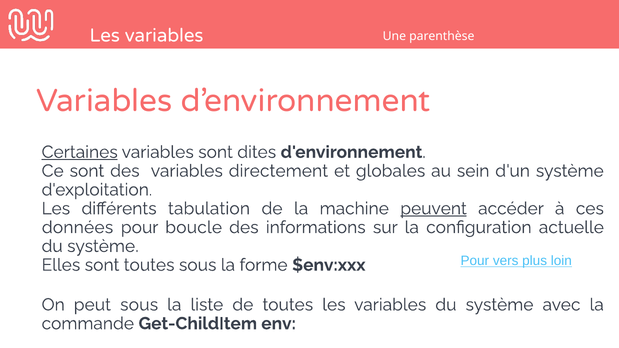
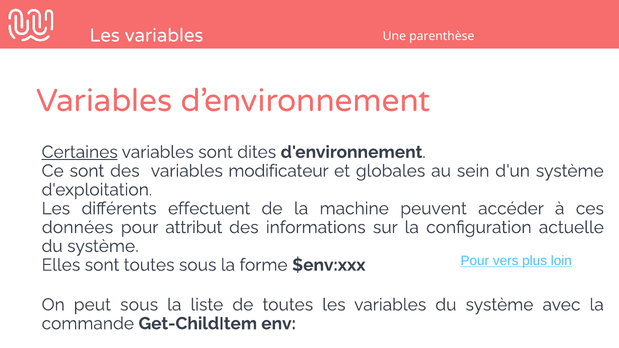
directement: directement -> modificateur (279, 171)
tabulation: tabulation -> effectuent (209, 209)
peuvent underline: present -> none (434, 209)
boucle: boucle -> attribut (194, 227)
